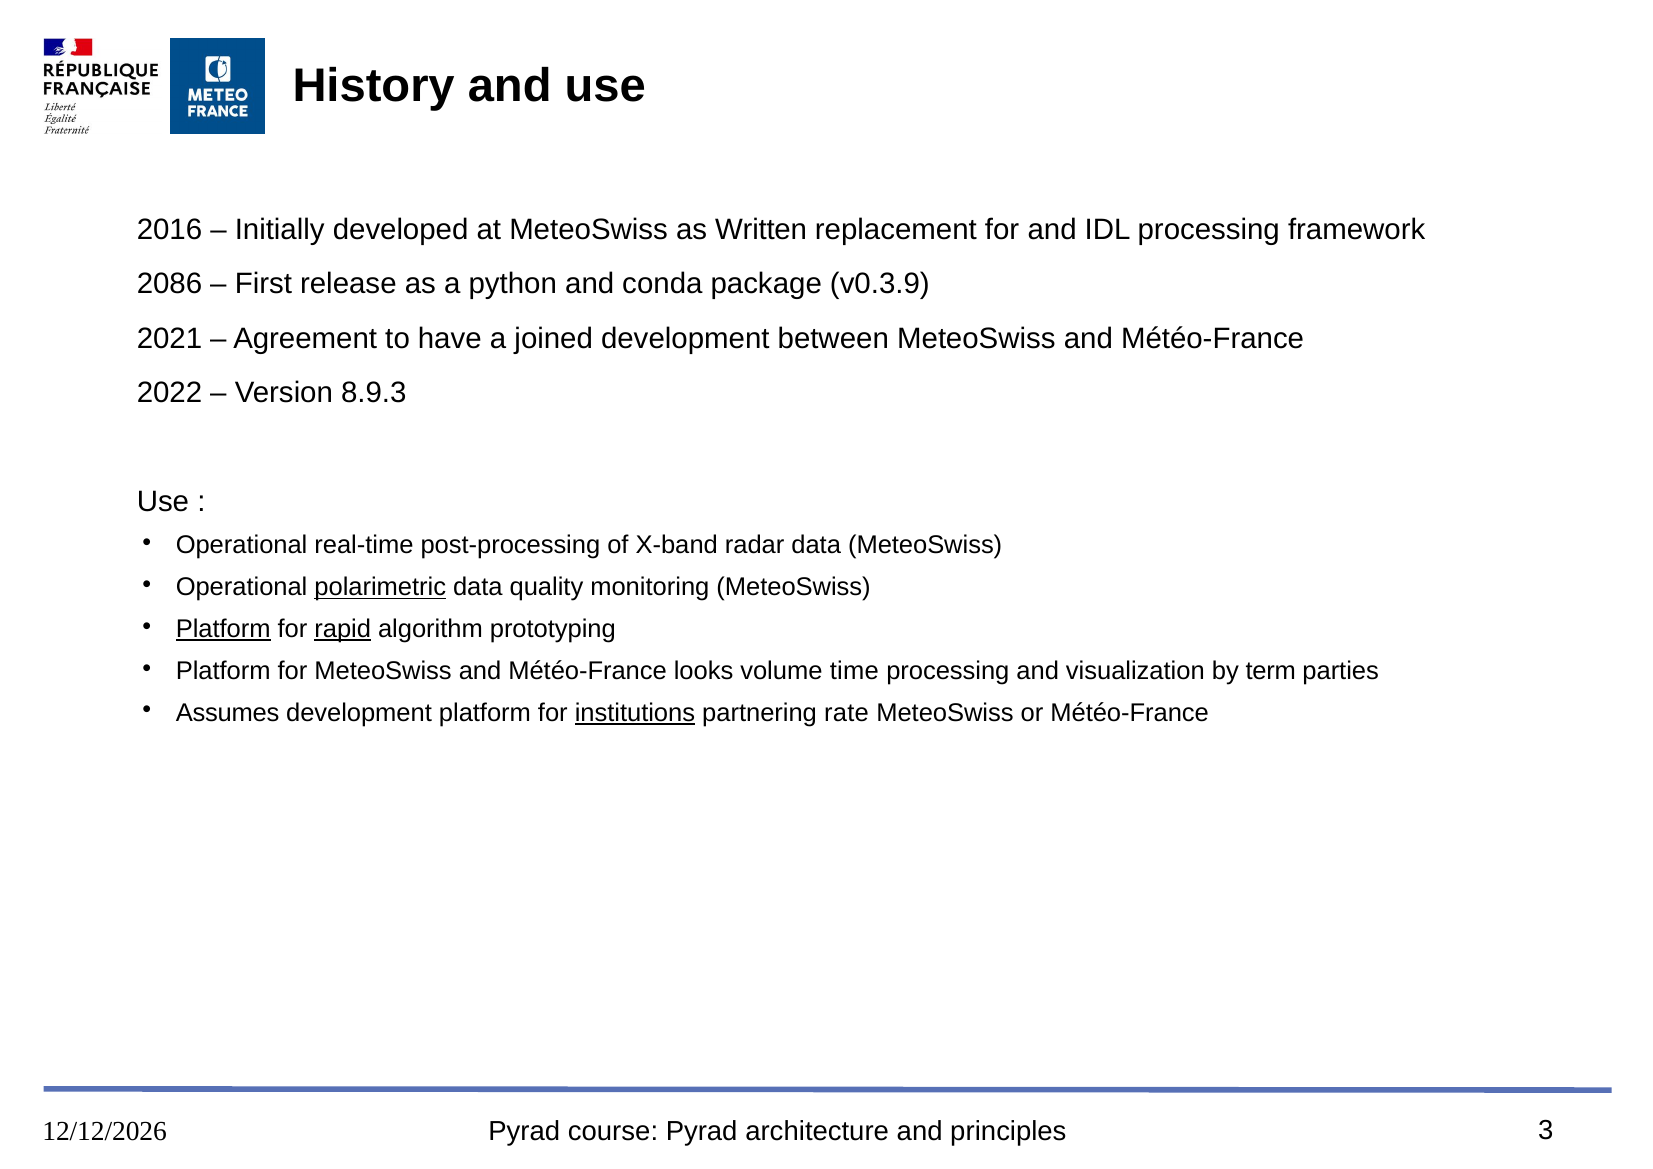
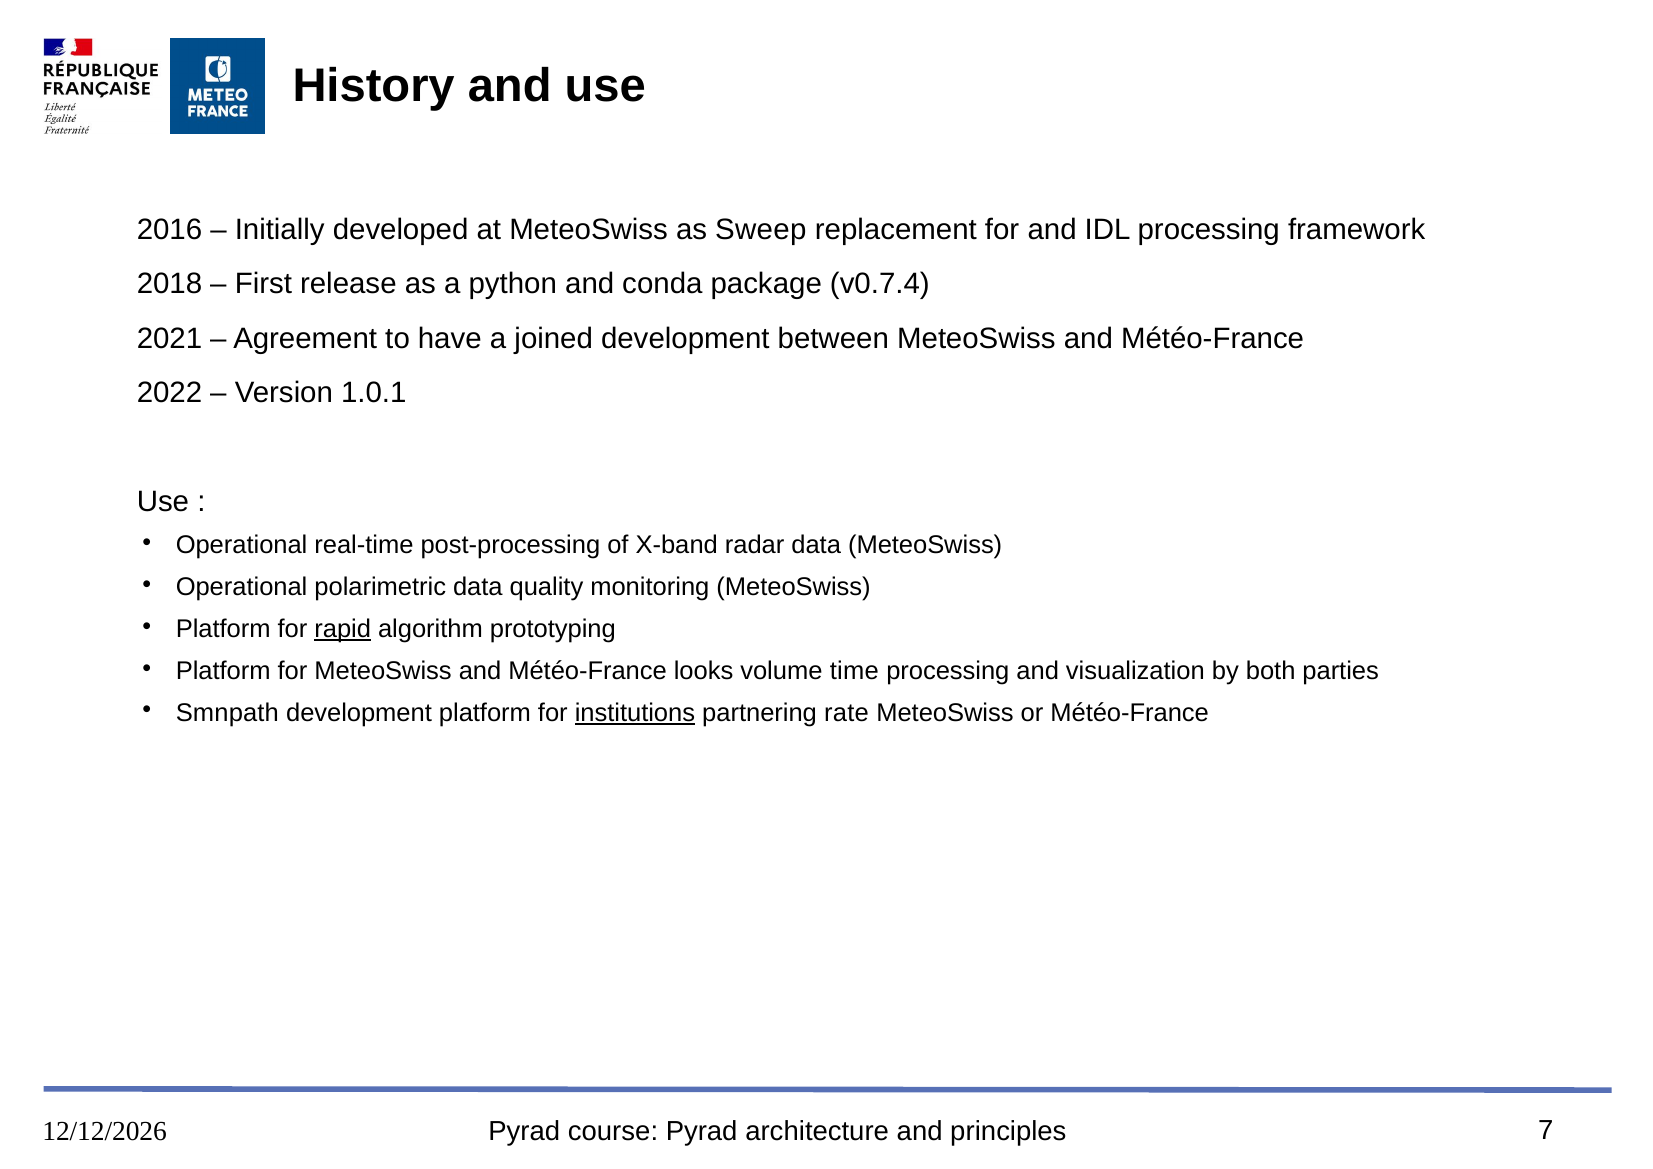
Written: Written -> Sweep (761, 229)
2086: 2086 -> 2018 (170, 284)
v0.3.9: v0.3.9 -> v0.7.4 (880, 284)
8.9.3: 8.9.3 -> 1.0.1 (374, 393)
polarimetric underline: present -> none (380, 587)
Platform underline: present -> none (223, 629)
term: term -> both (1271, 671)
Assumes: Assumes -> Smnpath (227, 713)
3: 3 -> 7 (1546, 1130)
